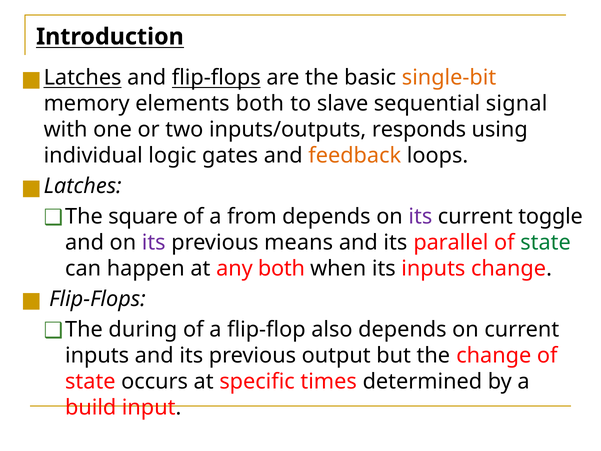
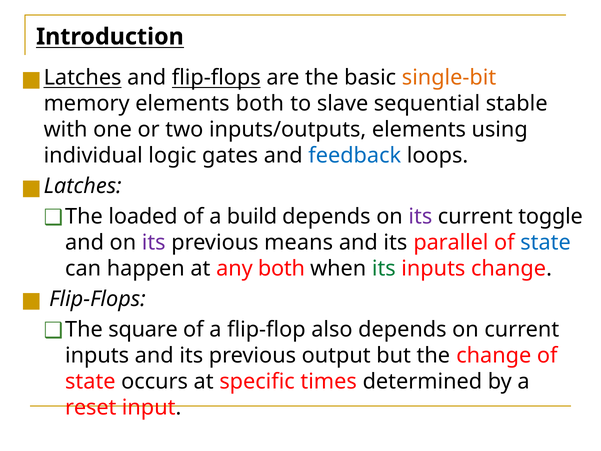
signal: signal -> stable (517, 104)
inputs/outputs responds: responds -> elements (419, 130)
feedback colour: orange -> blue (355, 156)
square: square -> loaded (143, 216)
from: from -> build (252, 216)
state colour: green -> blue (546, 242)
its colour: black -> green (384, 269)
during: during -> square (143, 329)
build: build -> reset (91, 407)
